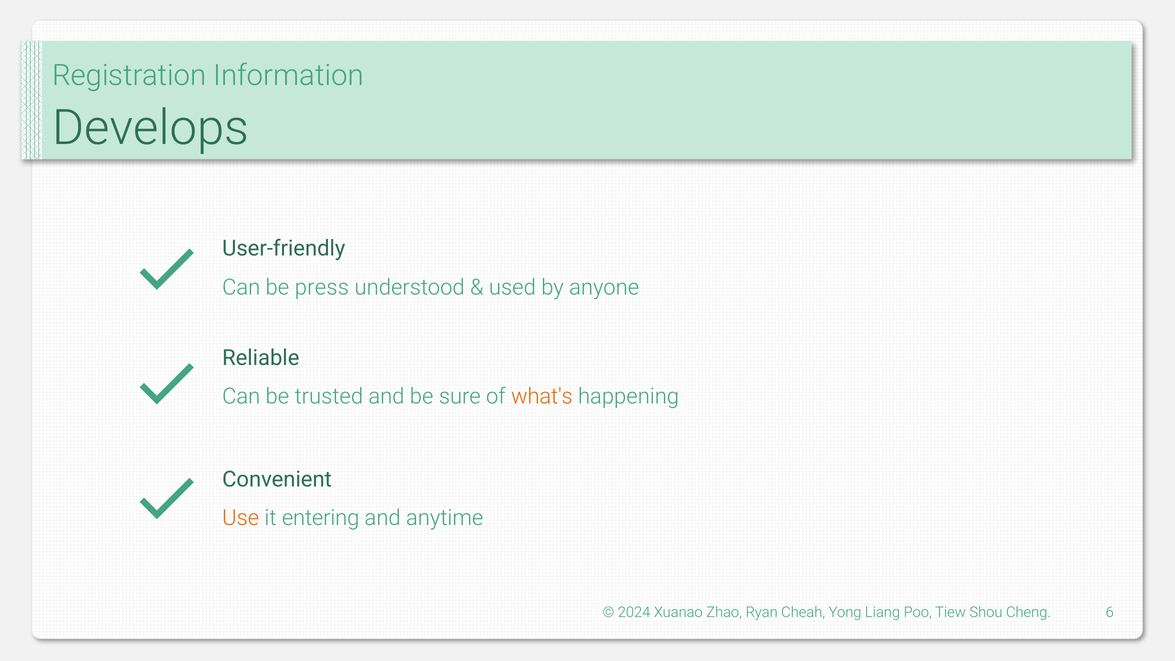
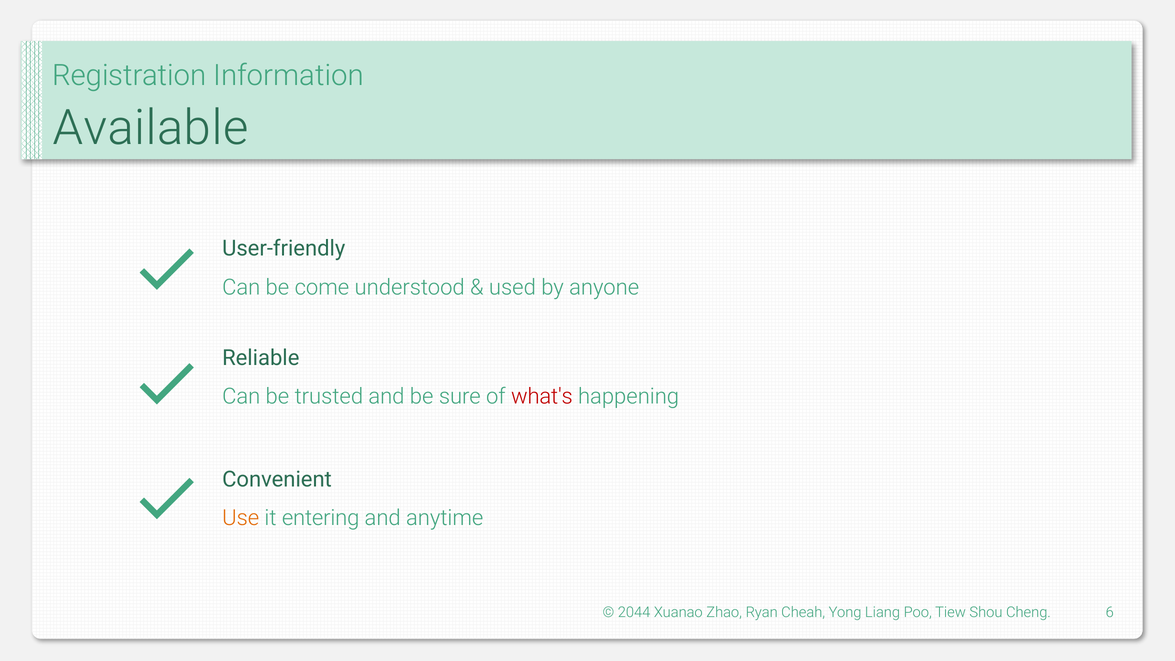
Develops: Develops -> Available (150, 128)
press: press -> come (322, 287)
what's colour: orange -> red (542, 396)
2024: 2024 -> 2044 (634, 612)
